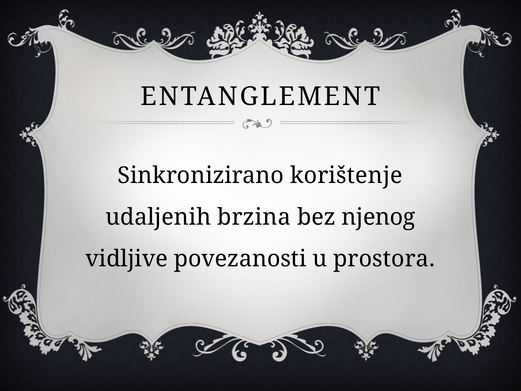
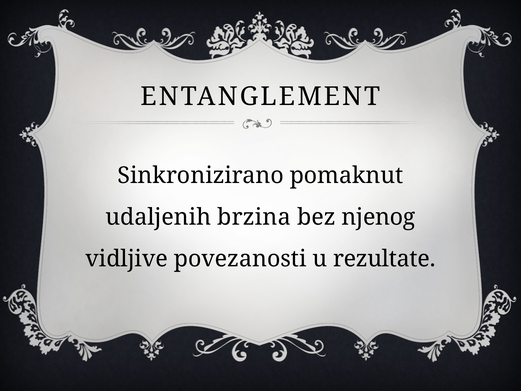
korištenje: korištenje -> pomaknut (347, 175)
prostora: prostora -> rezultate (384, 259)
